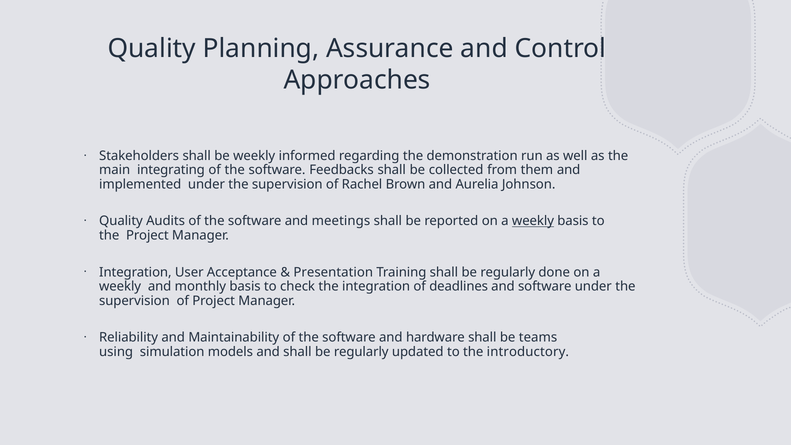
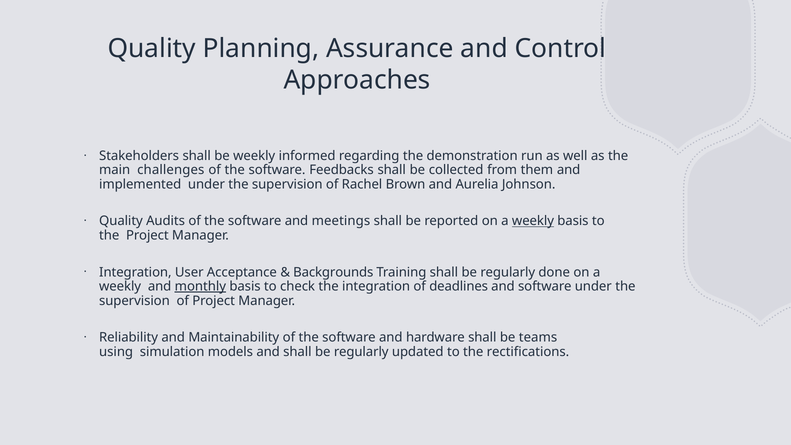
integrating: integrating -> challenges (171, 170)
Presentation: Presentation -> Backgrounds (333, 272)
monthly underline: none -> present (200, 286)
introductory: introductory -> rectifications (528, 352)
